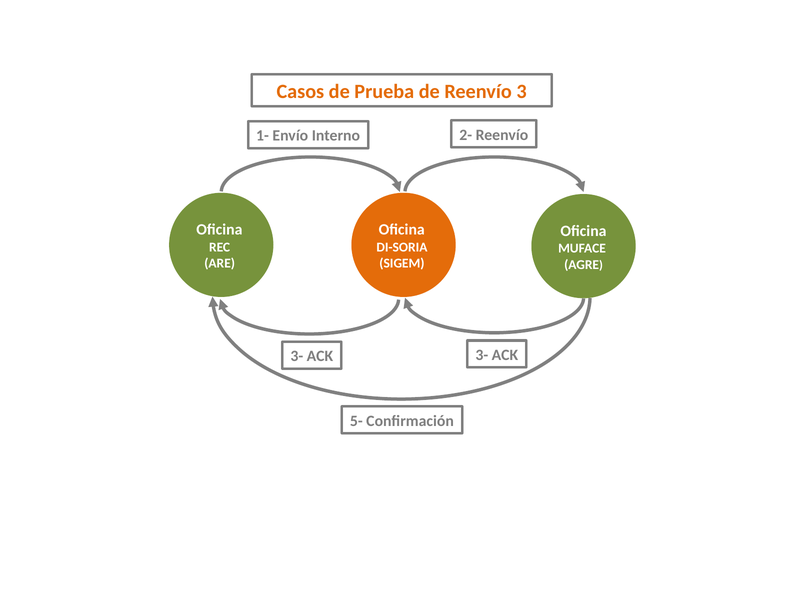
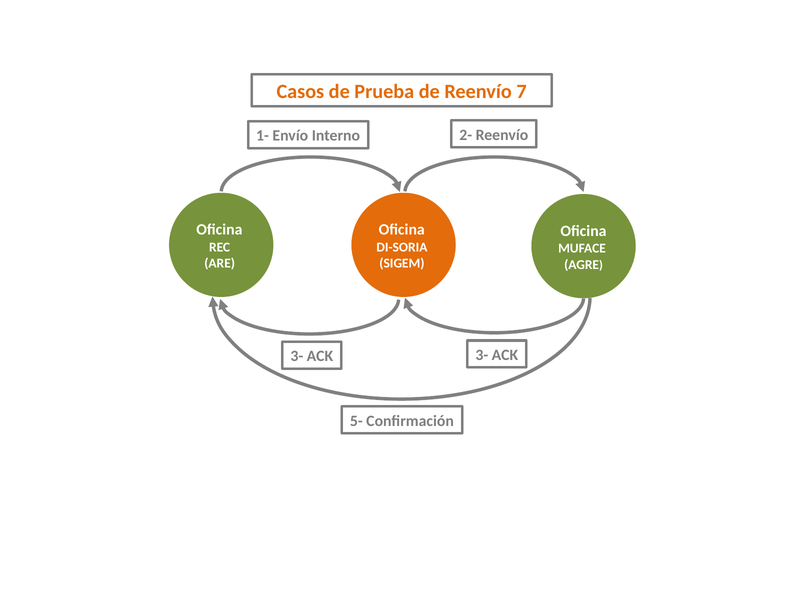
3: 3 -> 7 (522, 92)
